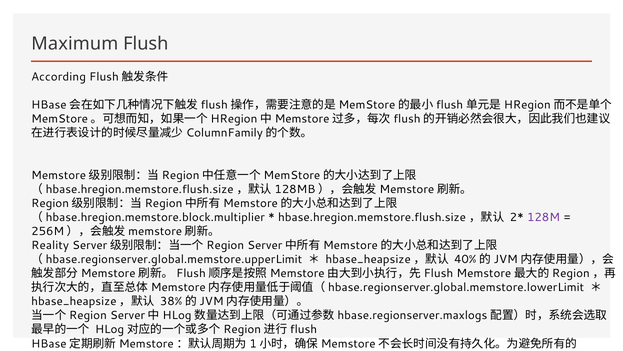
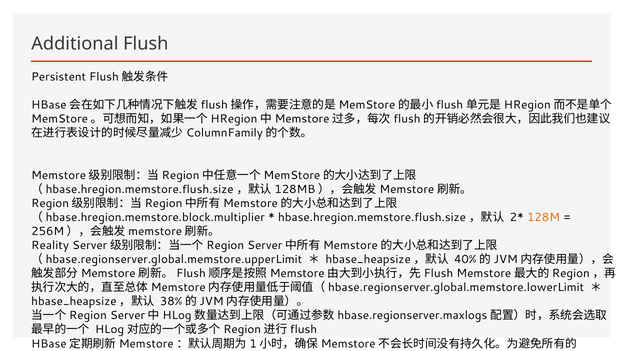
Maximum: Maximum -> Additional (75, 44)
According: According -> Persistent (59, 77)
128M colour: purple -> orange (544, 217)
